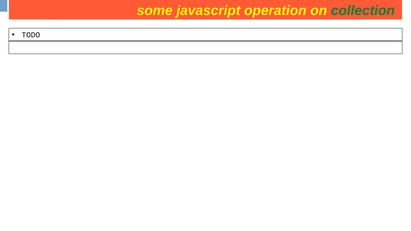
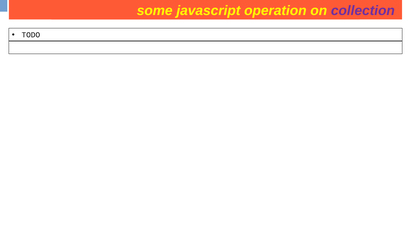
collection colour: green -> purple (363, 11)
